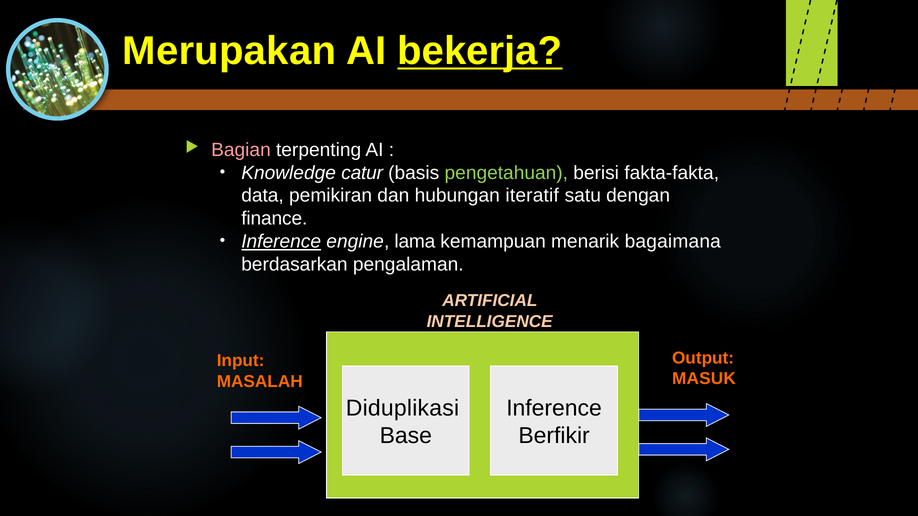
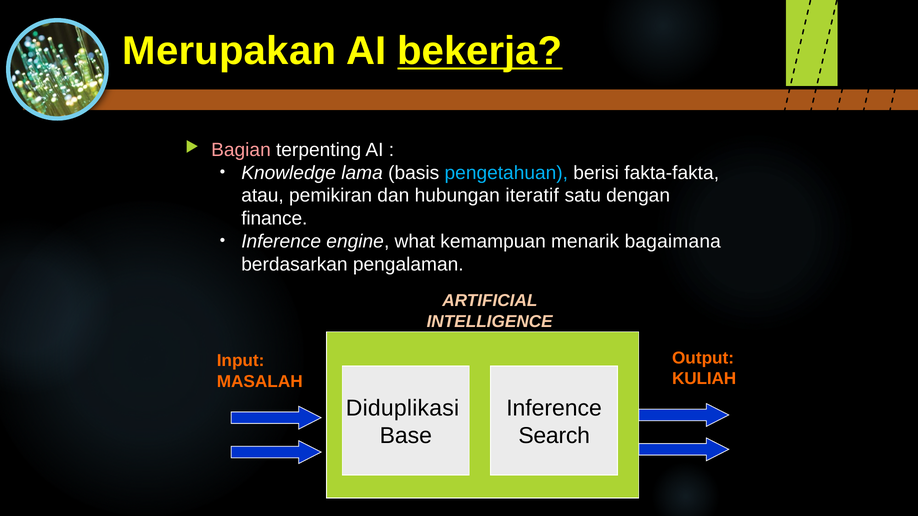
catur: catur -> lama (362, 173)
pengetahuan colour: light green -> light blue (506, 173)
data: data -> atau (263, 196)
Inference underline: present -> none (281, 242)
lama: lama -> what (415, 242)
MASUK: MASUK -> KULIAH (704, 379)
Berfikir: Berfikir -> Search (554, 436)
